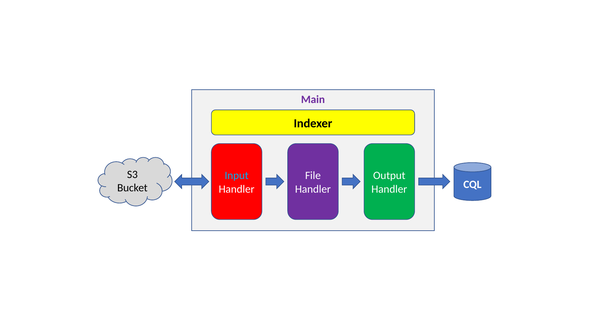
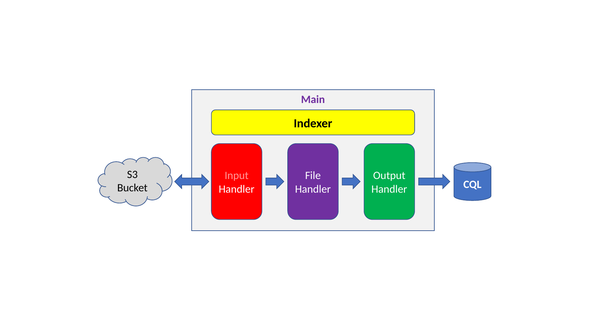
Input colour: light blue -> pink (237, 175)
